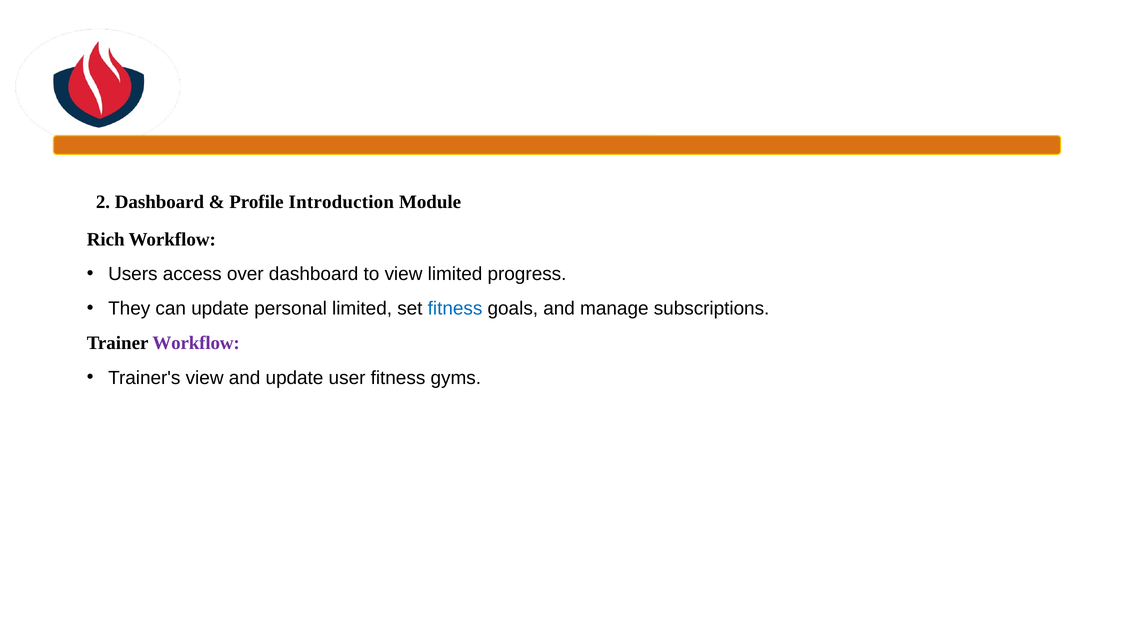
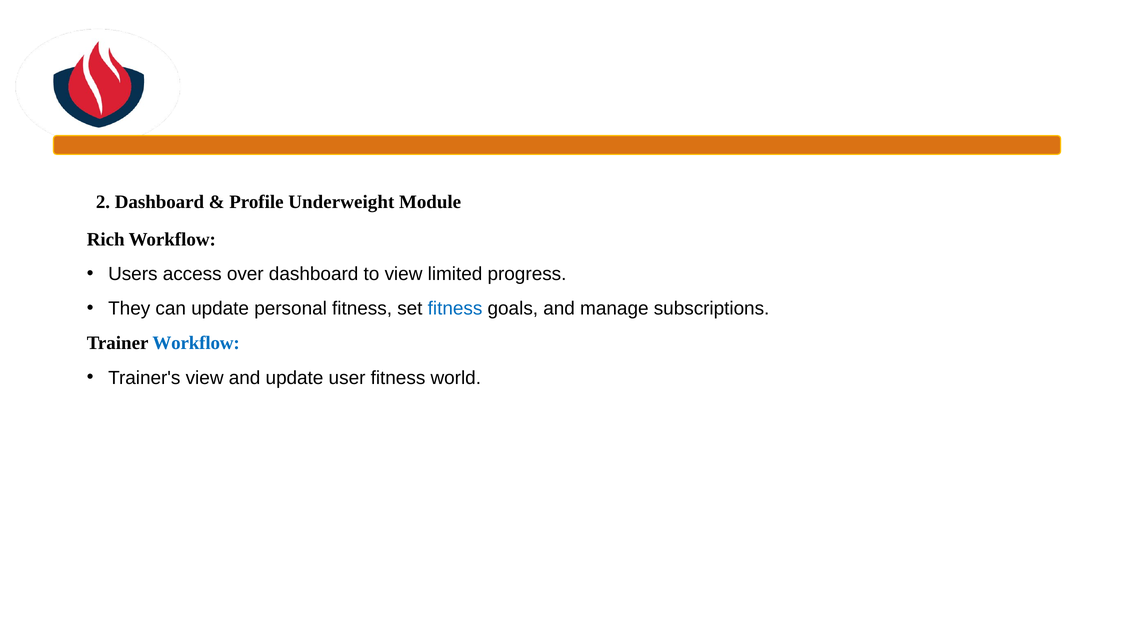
Introduction: Introduction -> Underweight (341, 202)
personal limited: limited -> fitness (362, 308)
Workflow colour: purple -> blue (196, 343)
gyms: gyms -> world (456, 378)
